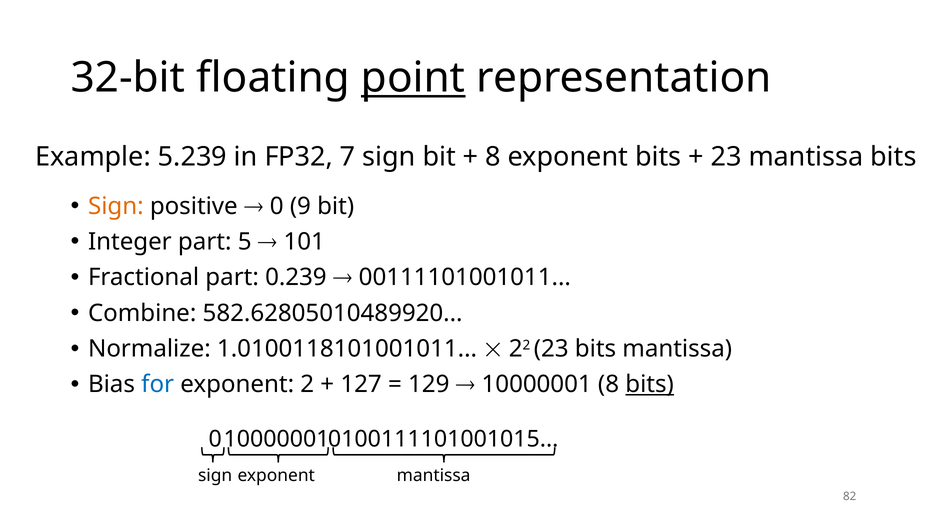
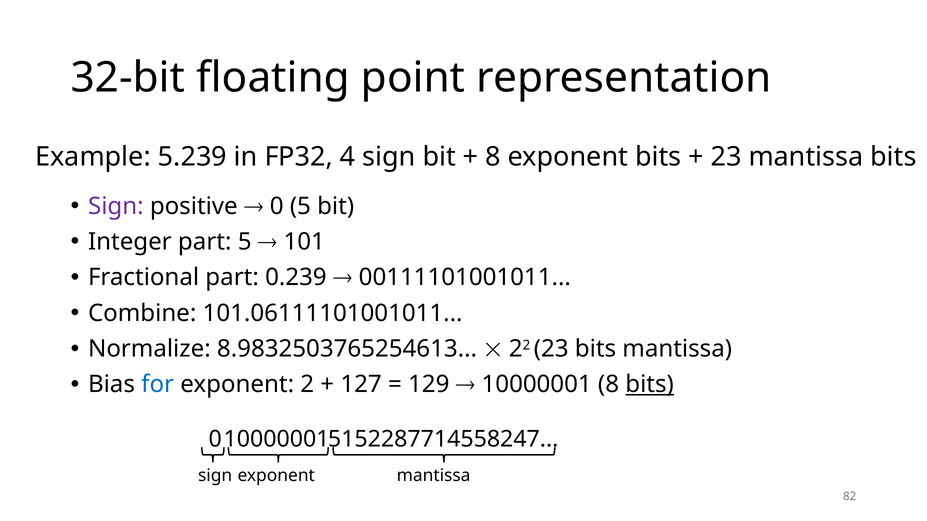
point underline: present -> none (413, 78)
7: 7 -> 4 (348, 157)
Sign colour: orange -> purple (116, 206)
0 9: 9 -> 5 (300, 206)
582.62805010489920: 582.62805010489920 -> 101.06111101001011 (333, 313)
1.0100118101001011: 1.0100118101001011 -> 8.9832503765254613 (347, 349)
0100111101001015: 0100111101001015 -> 5152287714558247 (443, 439)
